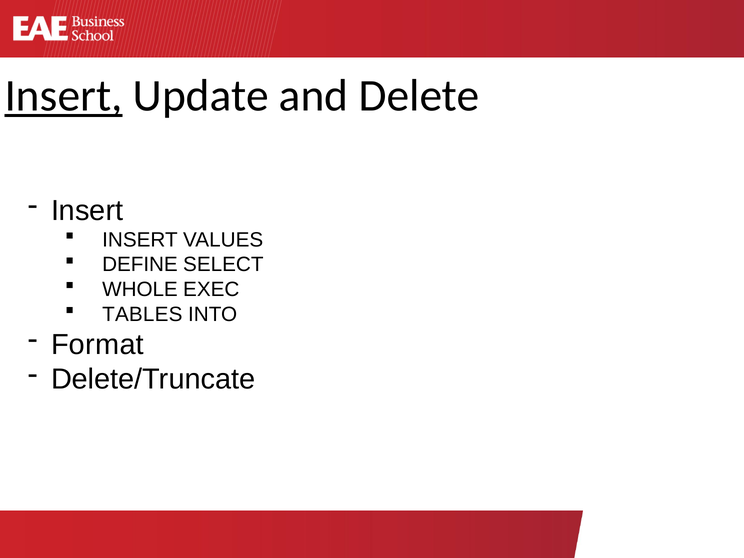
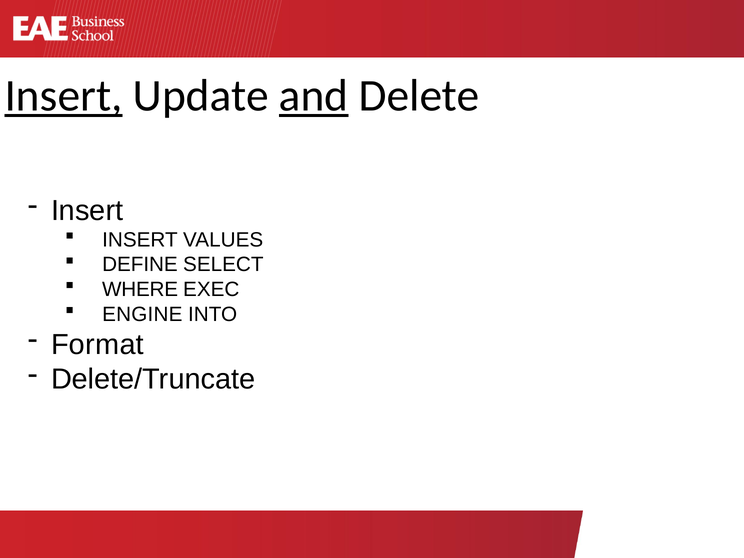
and underline: none -> present (314, 96)
WHOLE: WHOLE -> WHERE (140, 289)
TABLES: TABLES -> ENGINE (142, 314)
